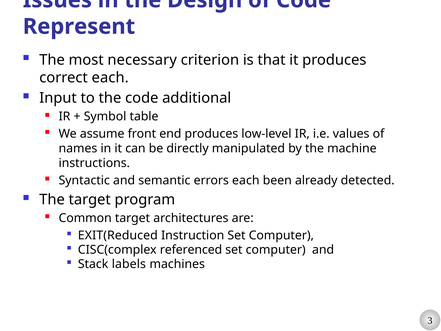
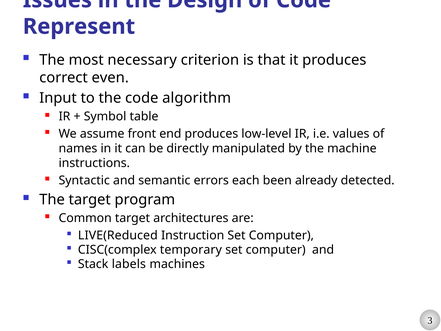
correct each: each -> even (110, 77)
additional: additional -> algorithm (197, 98)
EXIT(Reduced: EXIT(Reduced -> LIVE(Reduced (118, 235)
referenced: referenced -> temporary (191, 250)
